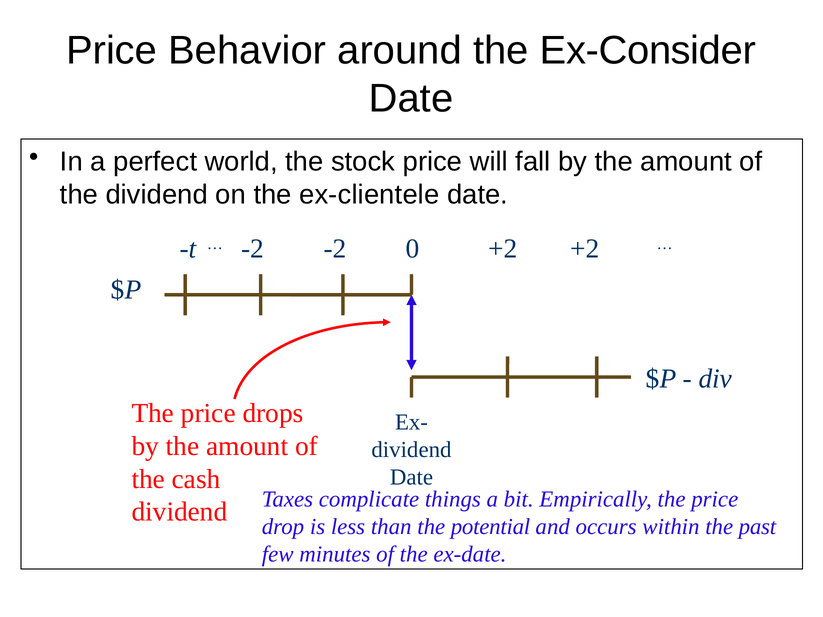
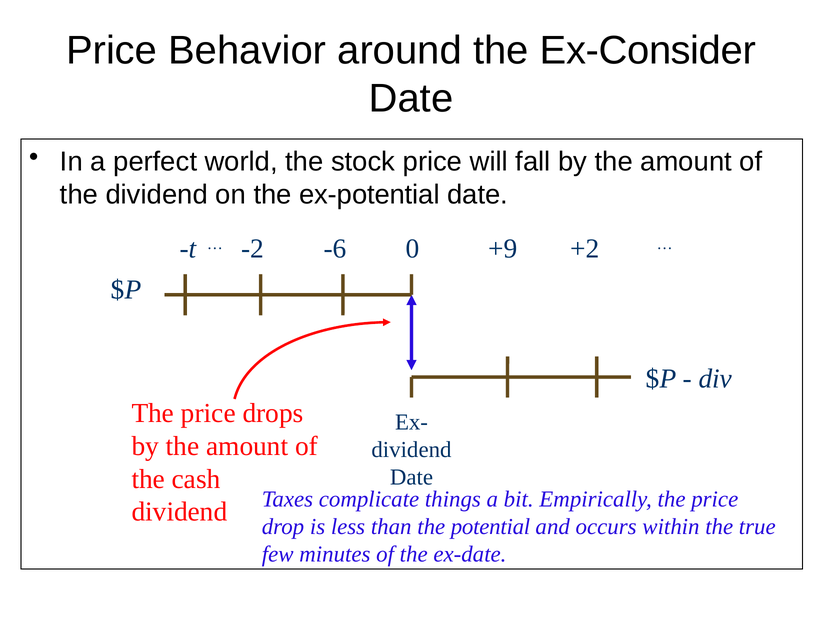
ex-clientele: ex-clientele -> ex-potential (369, 195)
-2 -2: -2 -> -6 (335, 249)
0 +2: +2 -> +9 (503, 249)
past: past -> true (757, 527)
